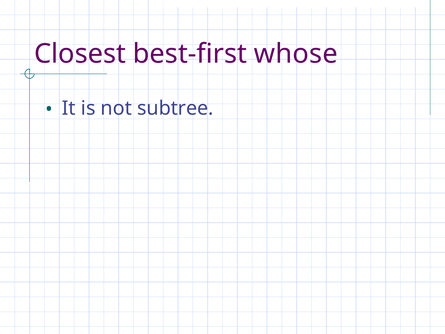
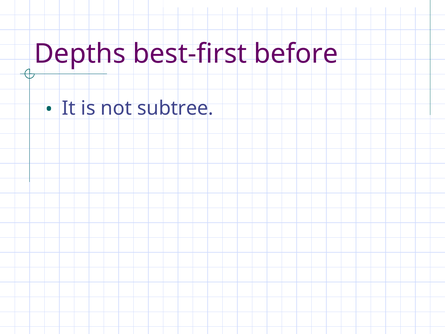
Closest: Closest -> Depths (80, 54)
whose: whose -> before (296, 54)
